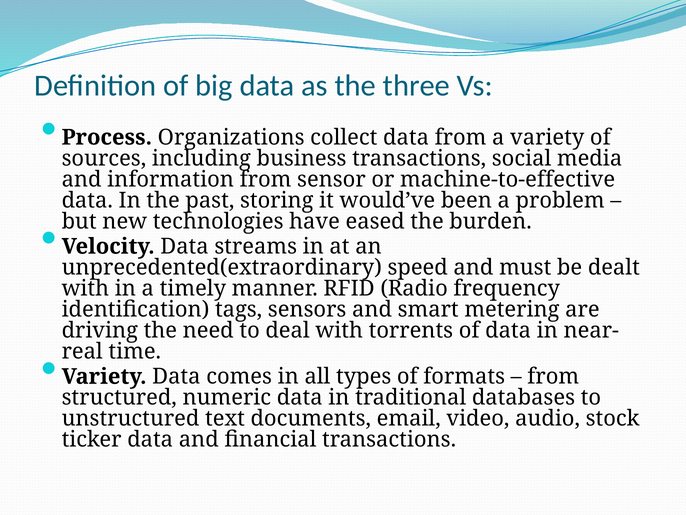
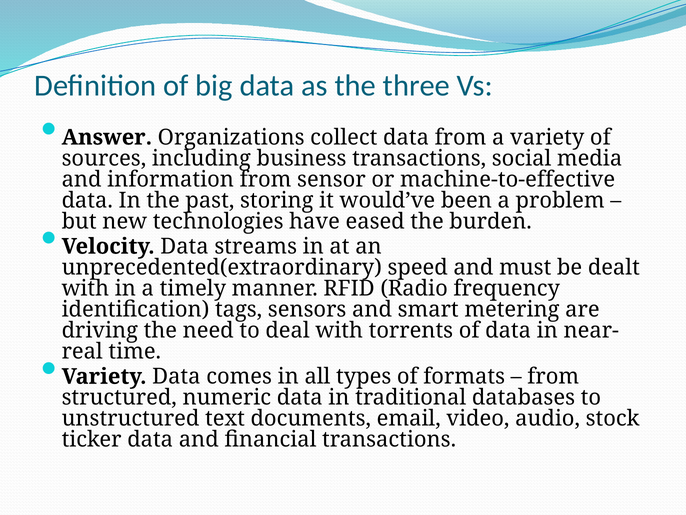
Process: Process -> Answer (107, 137)
